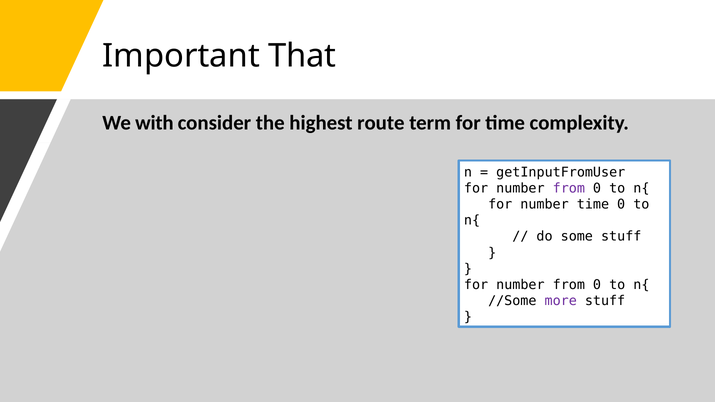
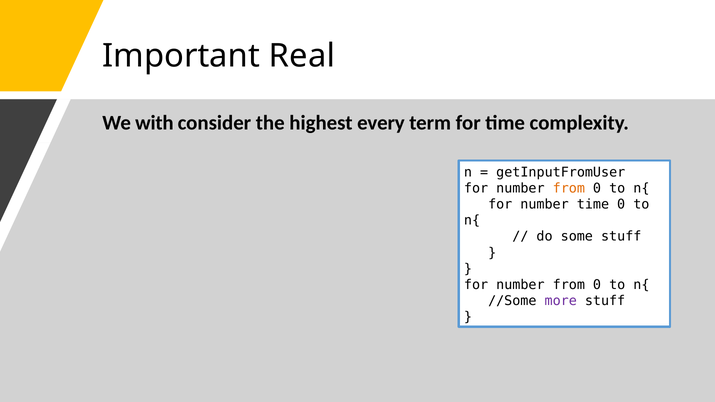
That: That -> Real (302, 56)
route: route -> every (381, 123)
from colour: purple -> orange (569, 188)
